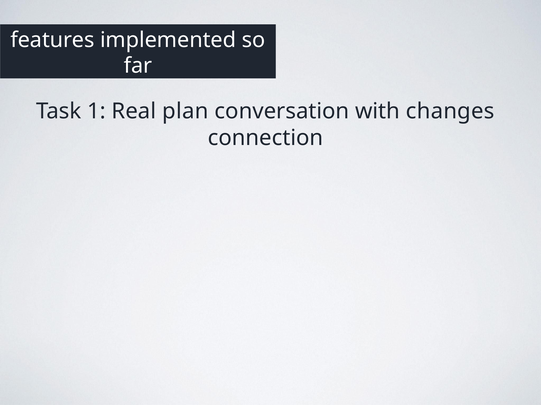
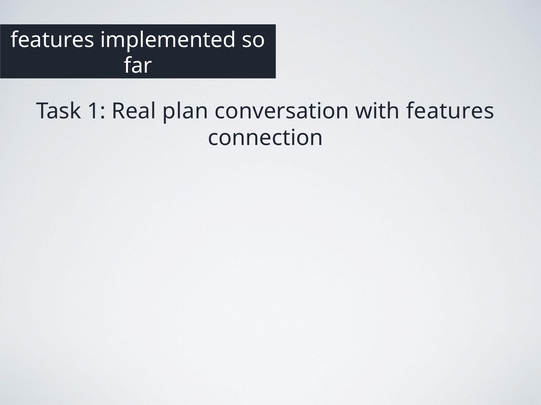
with changes: changes -> features (450, 112)
